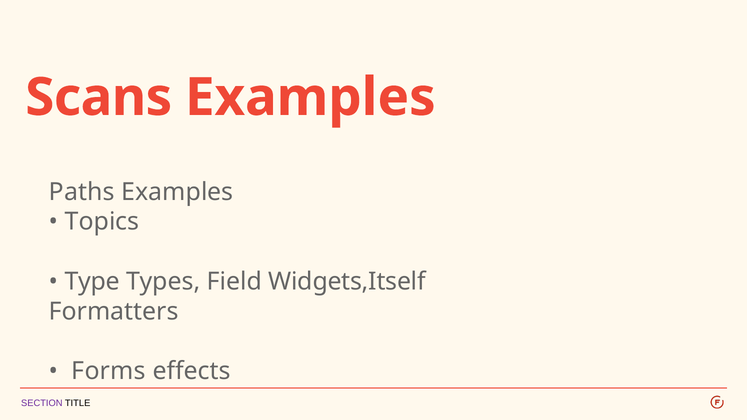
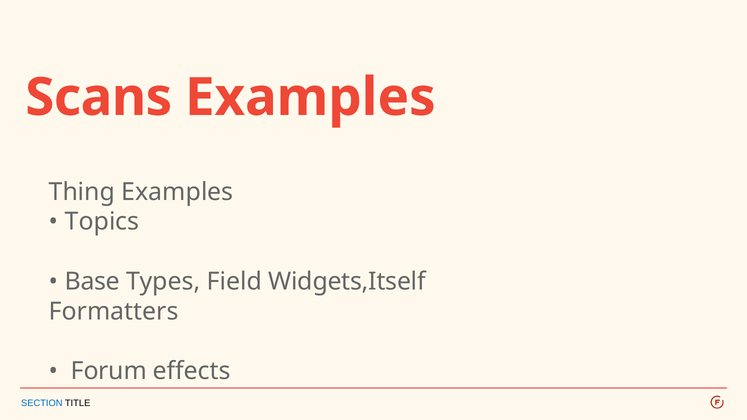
Paths: Paths -> Thing (82, 192)
Type: Type -> Base (92, 282)
Forms: Forms -> Forum (109, 371)
SECTION colour: purple -> blue (42, 403)
